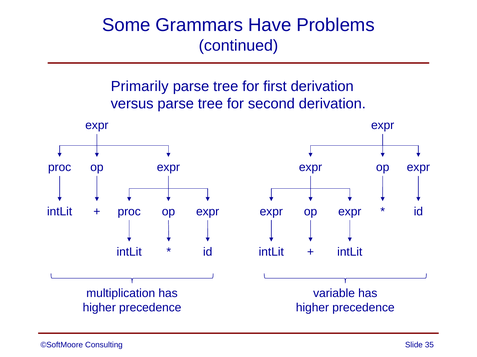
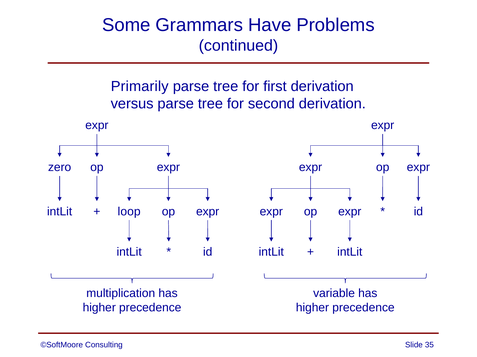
proc: proc -> zero (60, 168)
proc: proc -> loop (129, 212)
